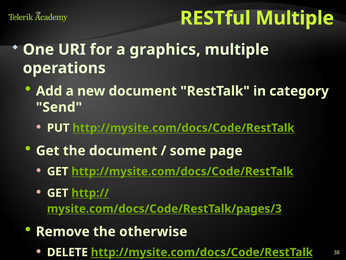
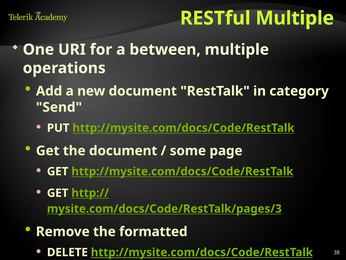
graphics: graphics -> between (165, 49)
otherwise: otherwise -> formatted (153, 231)
